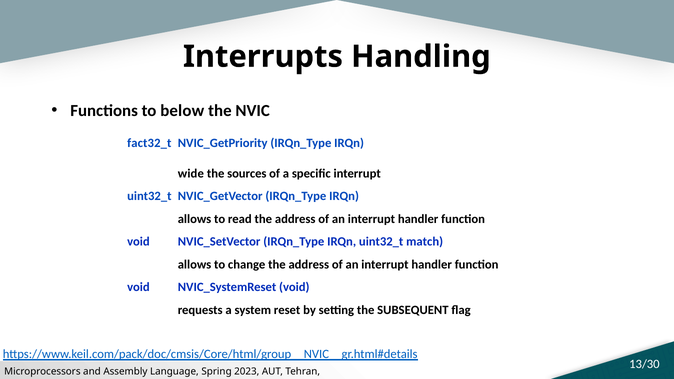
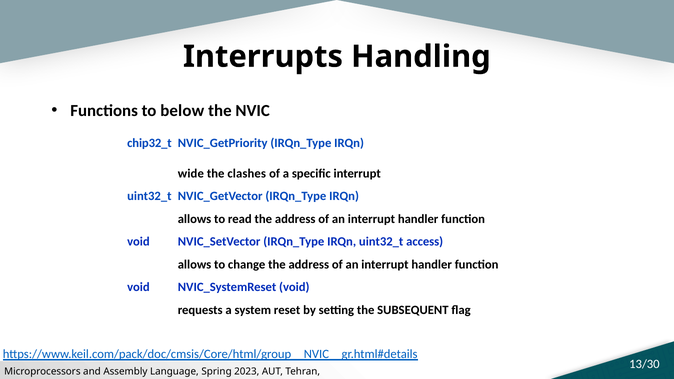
fact32_t: fact32_t -> chip32_t (149, 143)
sources: sources -> clashes (247, 173)
match: match -> access (425, 242)
